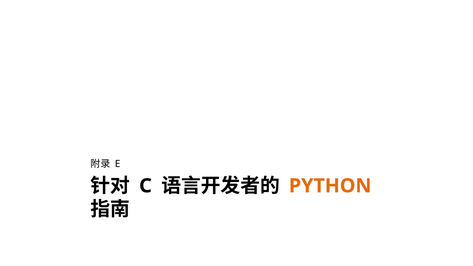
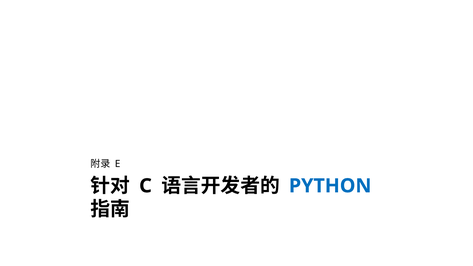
PYTHON colour: orange -> blue (330, 186)
